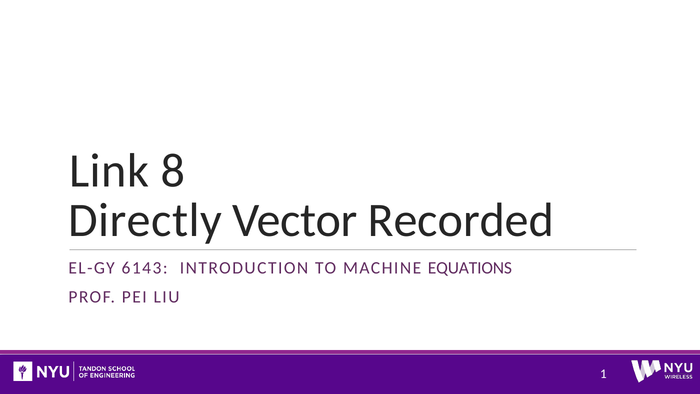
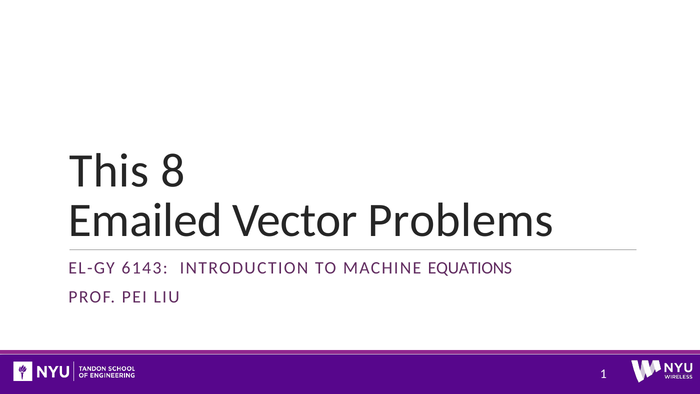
Link: Link -> This (109, 171)
Directly: Directly -> Emailed (145, 220)
Recorded: Recorded -> Problems (461, 220)
